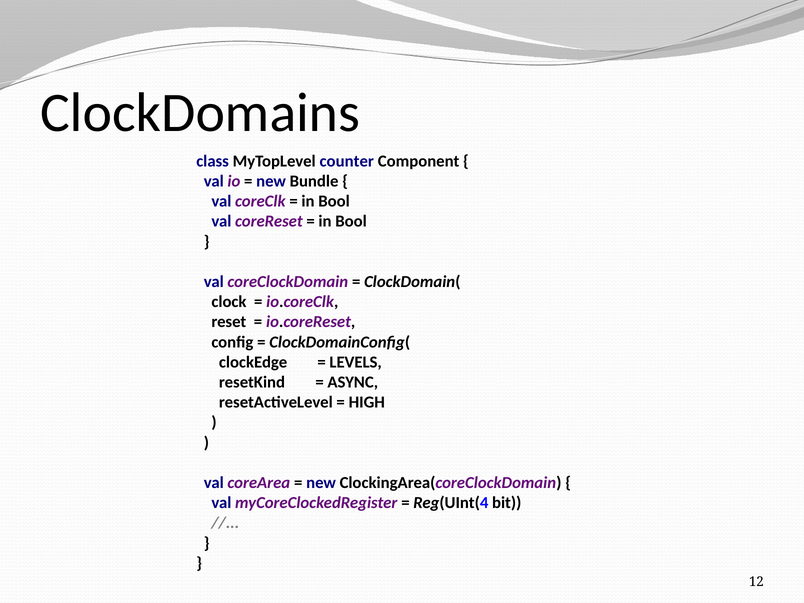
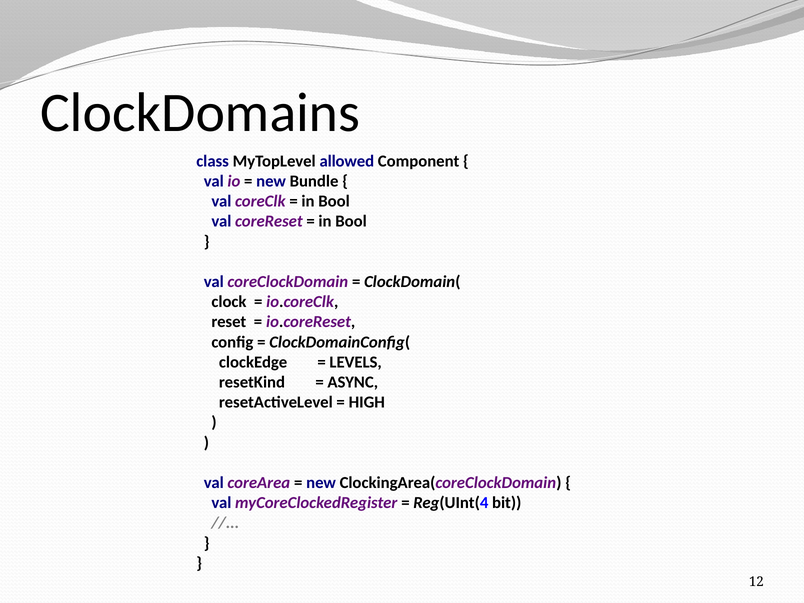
counter: counter -> allowed (347, 161)
